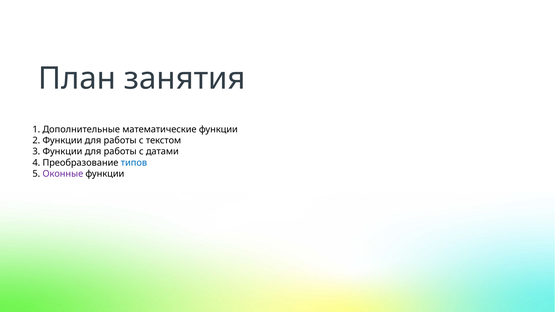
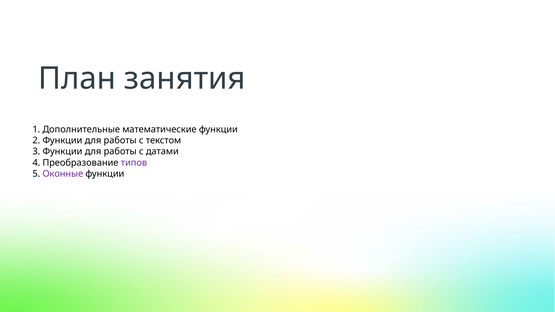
типов colour: blue -> purple (134, 163)
